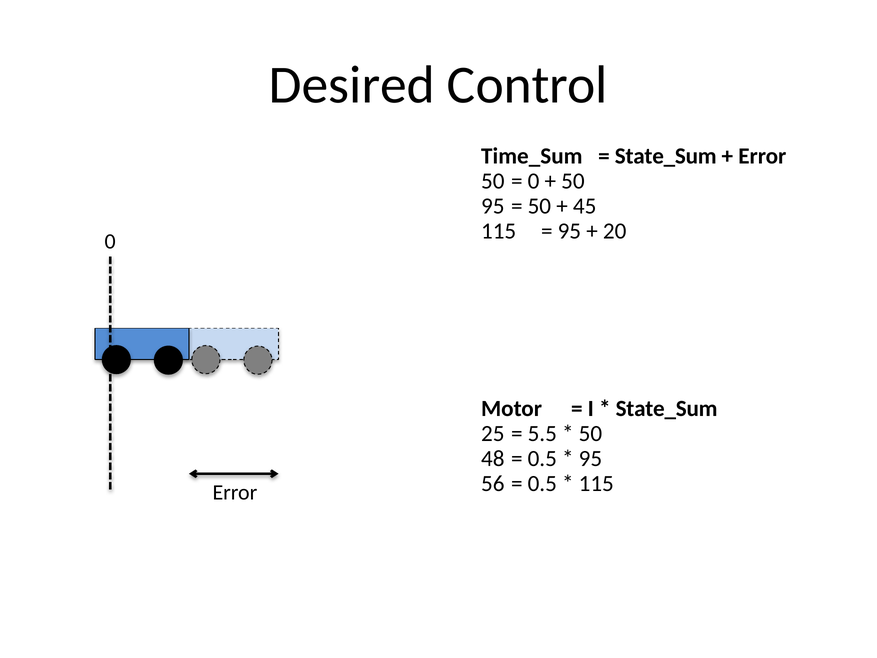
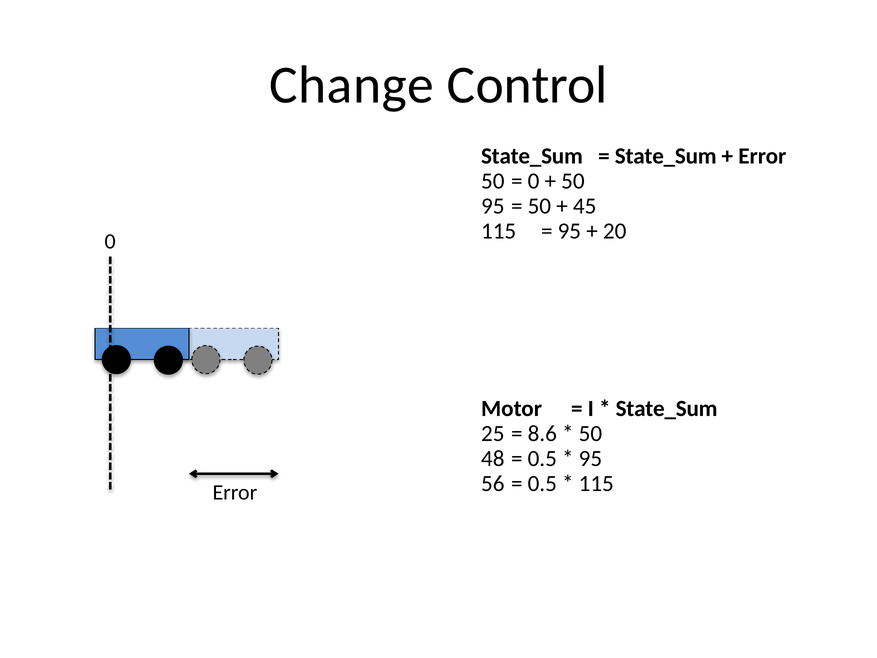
Desired: Desired -> Change (352, 85)
Time_Sum: Time_Sum -> State_Sum (532, 156)
5.5: 5.5 -> 8.6 (542, 434)
